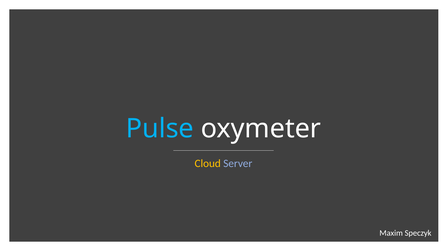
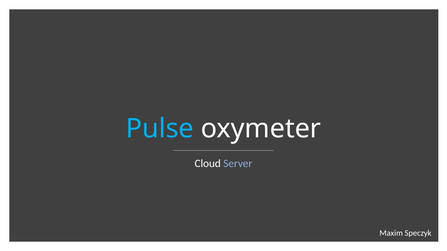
Cloud colour: yellow -> white (208, 164)
